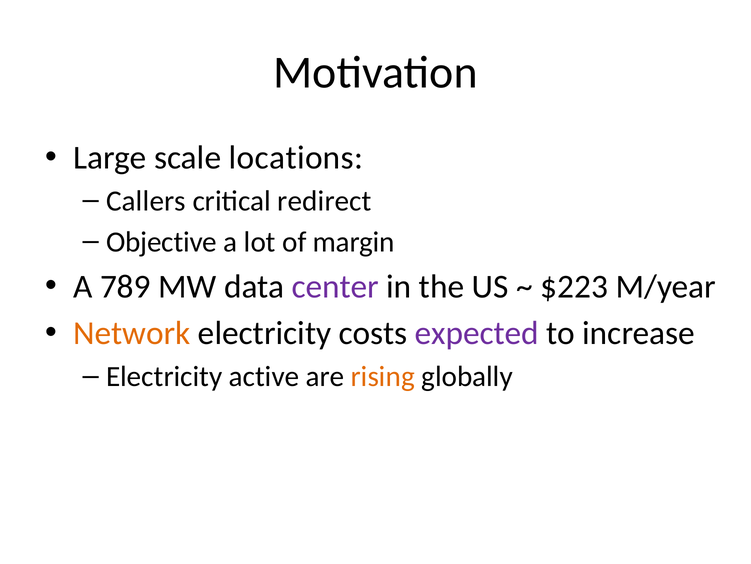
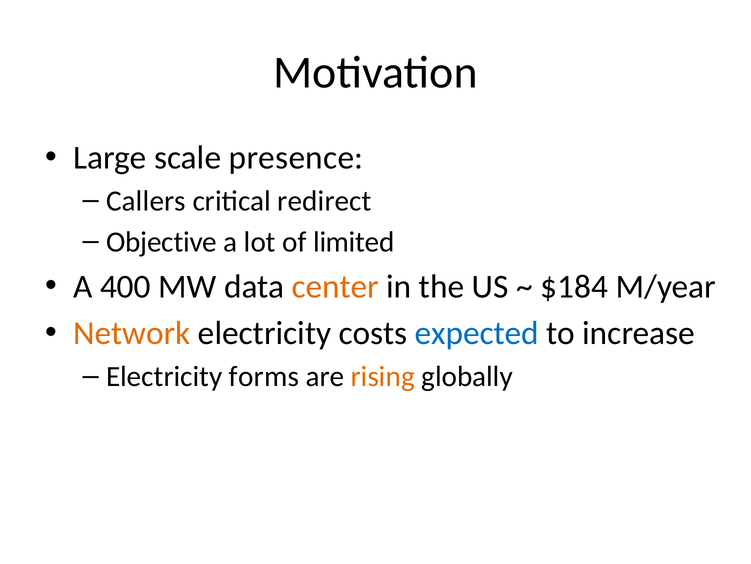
locations: locations -> presence (296, 158)
margin: margin -> limited (354, 242)
789: 789 -> 400 (125, 286)
center colour: purple -> orange (335, 286)
$223: $223 -> $184 (574, 286)
expected colour: purple -> blue (477, 333)
active: active -> forms (264, 376)
